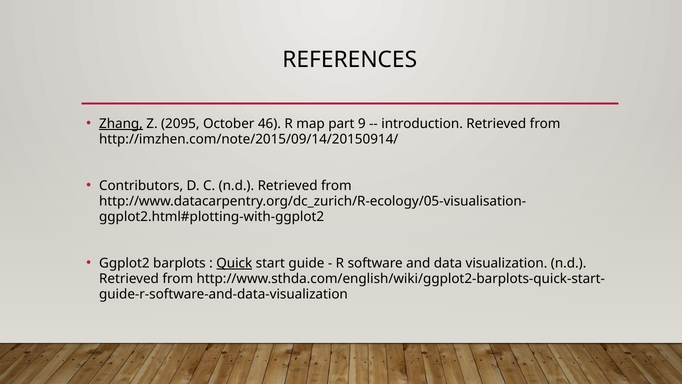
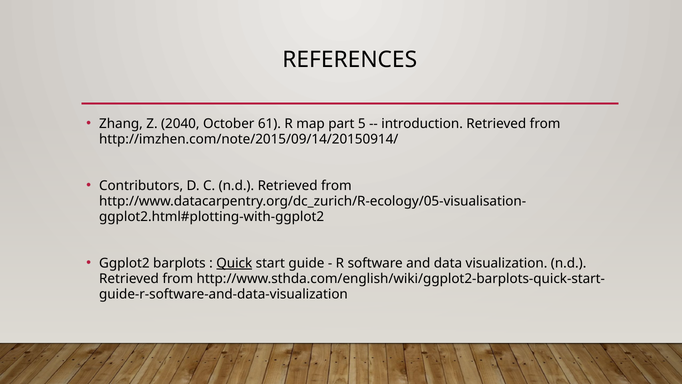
Zhang underline: present -> none (121, 124)
2095: 2095 -> 2040 (180, 124)
46: 46 -> 61 (269, 124)
9: 9 -> 5 (362, 124)
